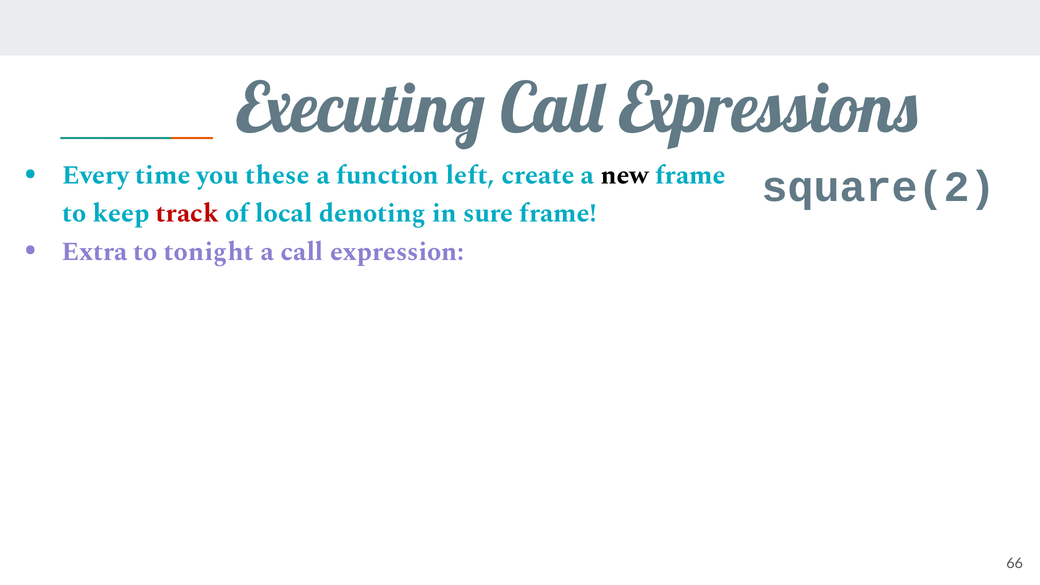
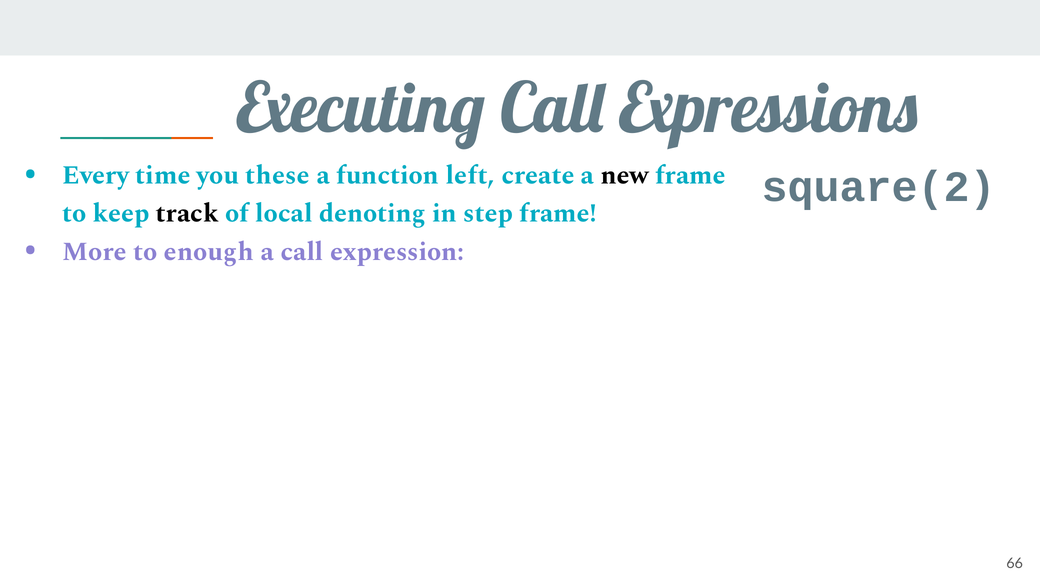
track colour: red -> black (187, 213)
sure: sure -> step (488, 213)
Extra: Extra -> More (95, 251)
tonight: tonight -> enough (209, 251)
